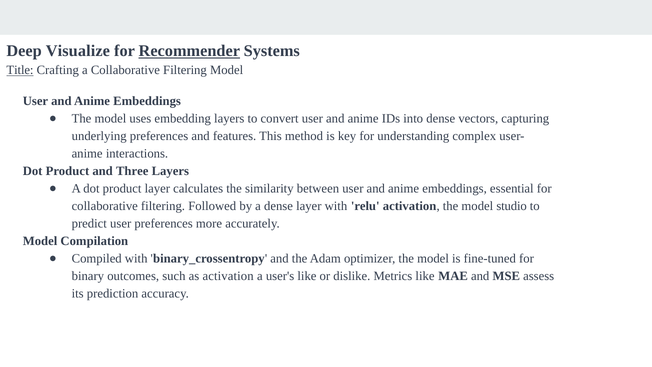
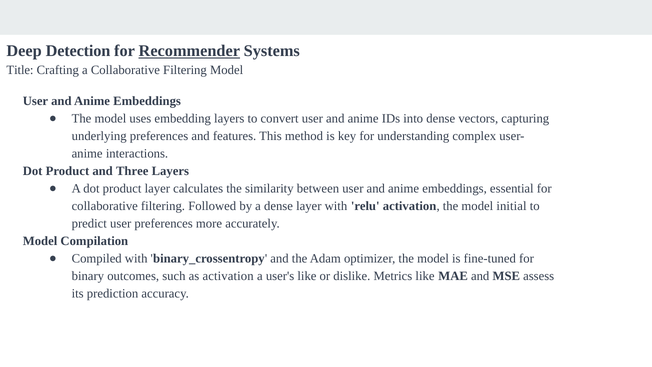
Visualize: Visualize -> Detection (78, 51)
Title underline: present -> none (20, 70)
studio: studio -> initial (511, 206)
